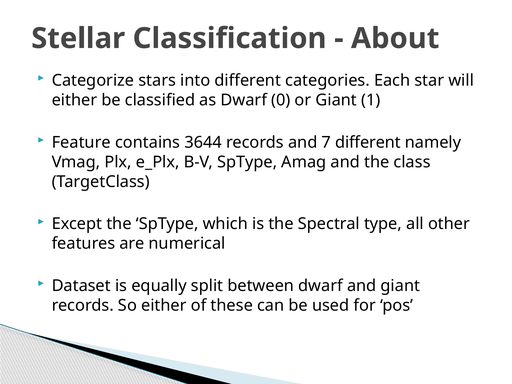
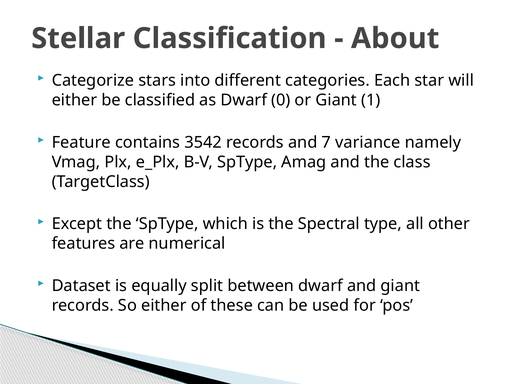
3644: 3644 -> 3542 (203, 142)
7 different: different -> variance (368, 142)
